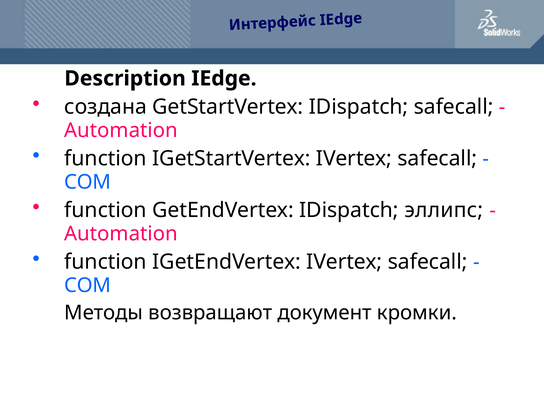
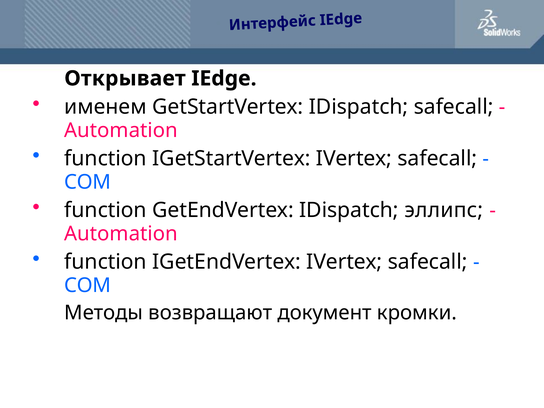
Description: Description -> Открывает (125, 78)
создана: создана -> именем (105, 107)
